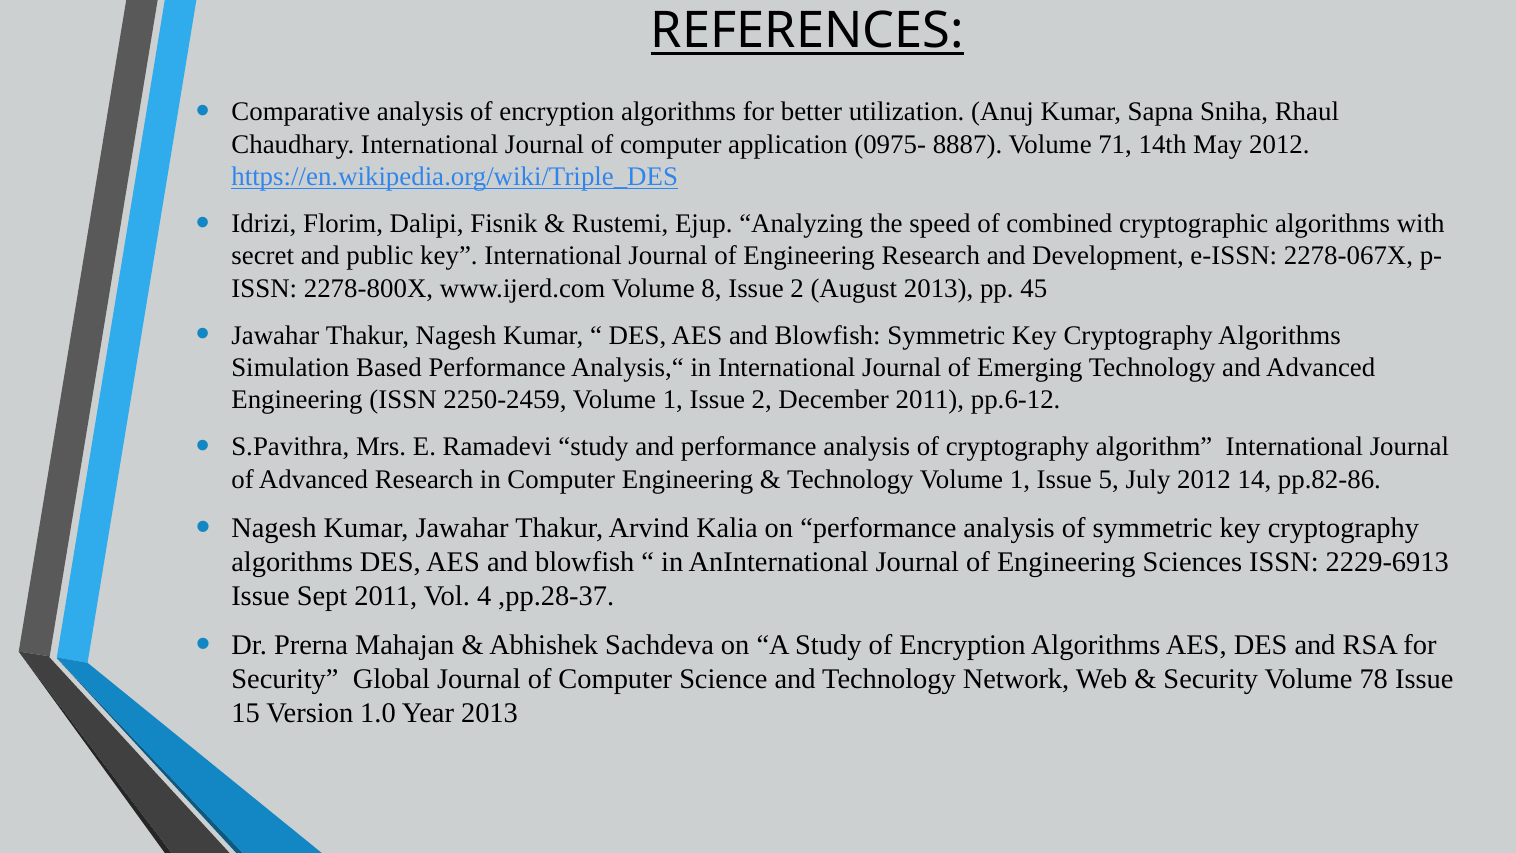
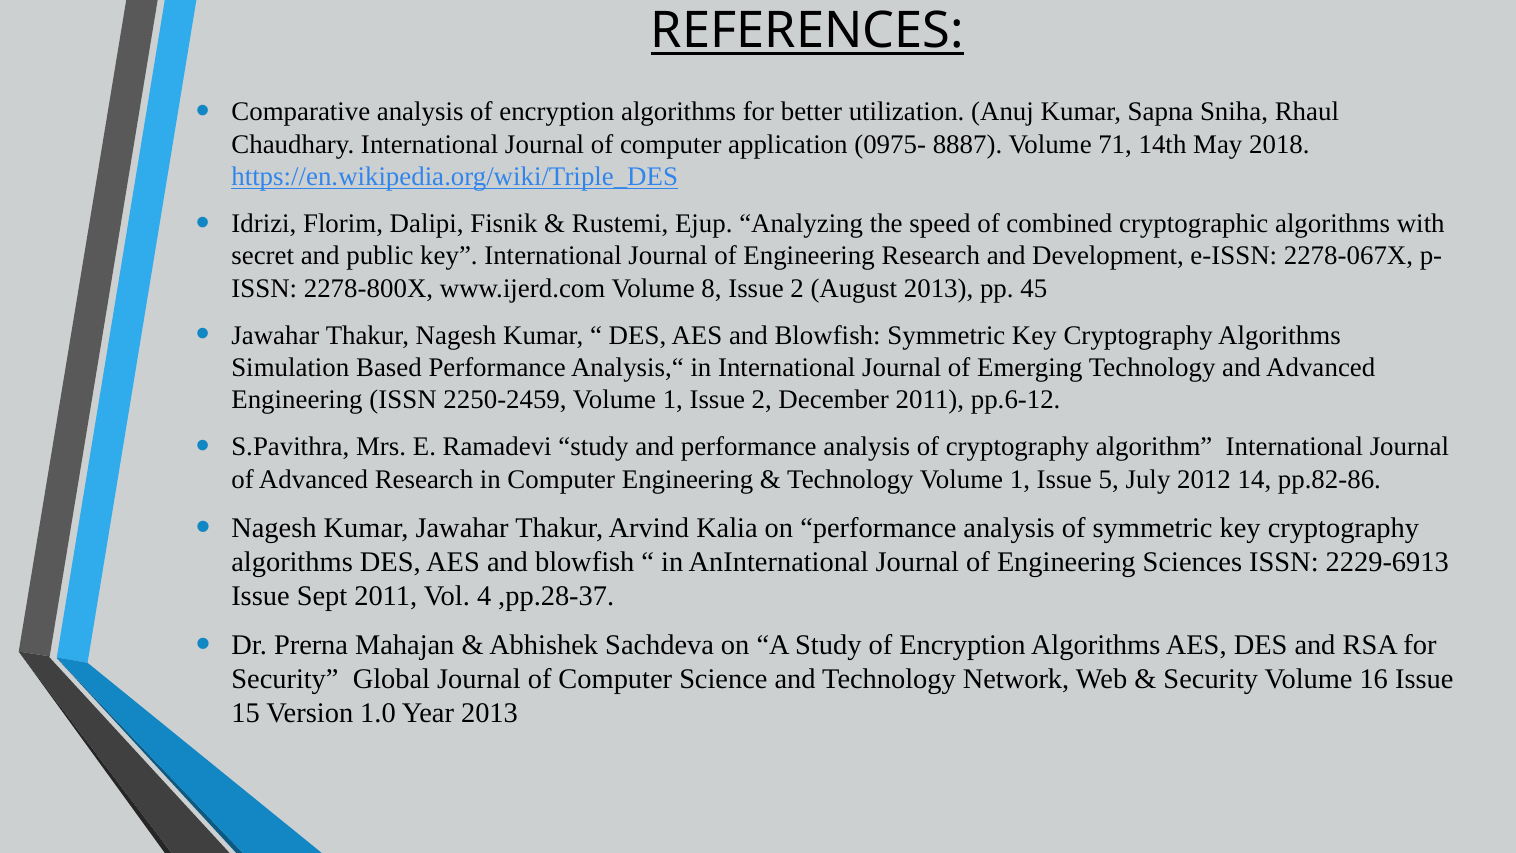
May 2012: 2012 -> 2018 (1279, 144)
78: 78 -> 16 (1374, 679)
